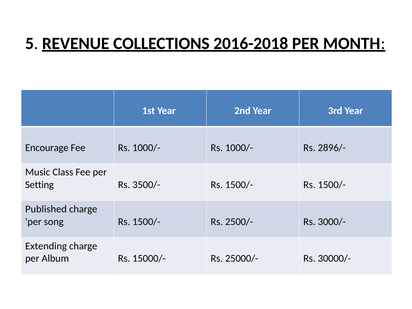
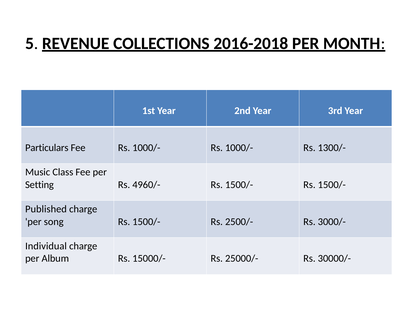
Encourage: Encourage -> Particulars (47, 148)
2896/-: 2896/- -> 1300/- (332, 148)
3500/-: 3500/- -> 4960/- (146, 185)
Extending: Extending -> Individual (46, 246)
